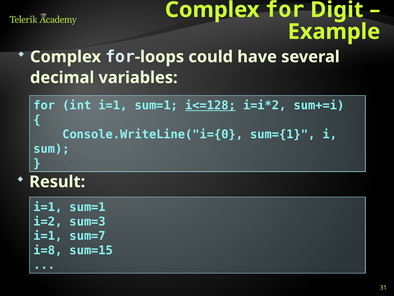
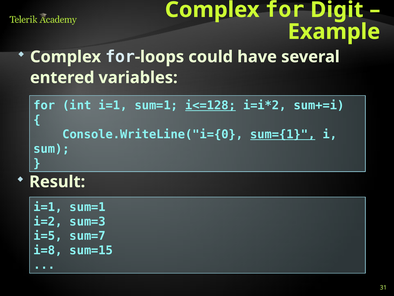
decimal: decimal -> entered (62, 78)
sum={1 underline: none -> present (283, 134)
i=1: i=1 -> i=5 (48, 236)
